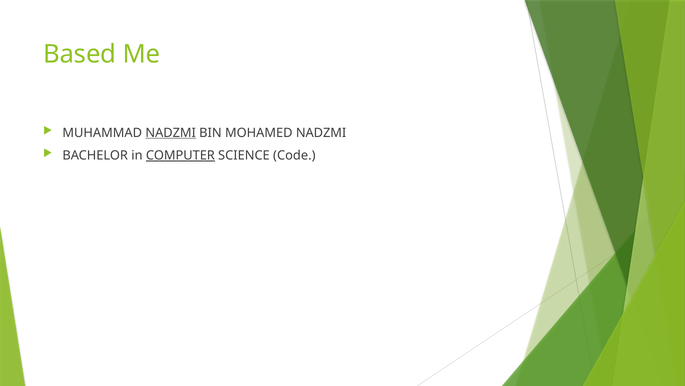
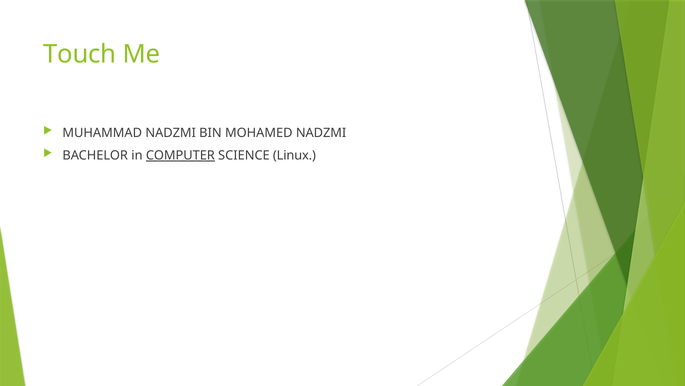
Based: Based -> Touch (80, 54)
NADZMI underline: present -> none (171, 133)
Code: Code -> Linux (294, 155)
